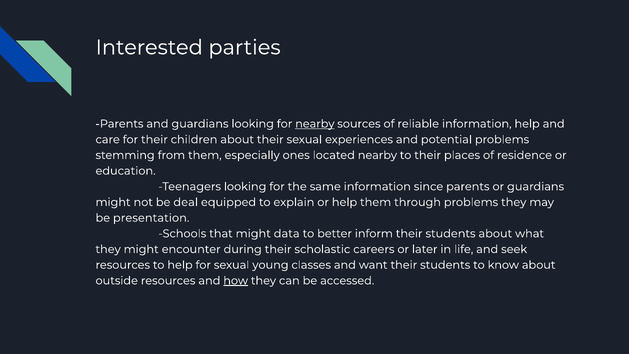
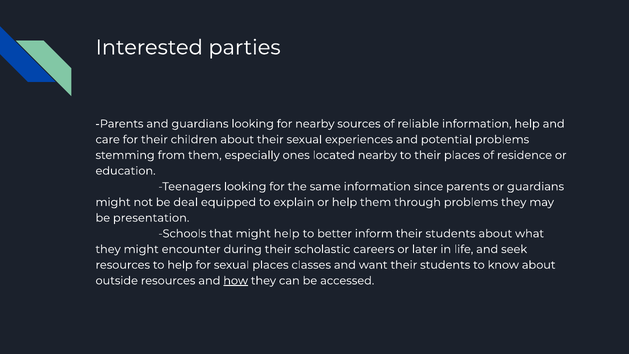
nearby underline: present -> none (315, 124)
might data: data -> help (287, 233)
sexual young: young -> places (270, 265)
